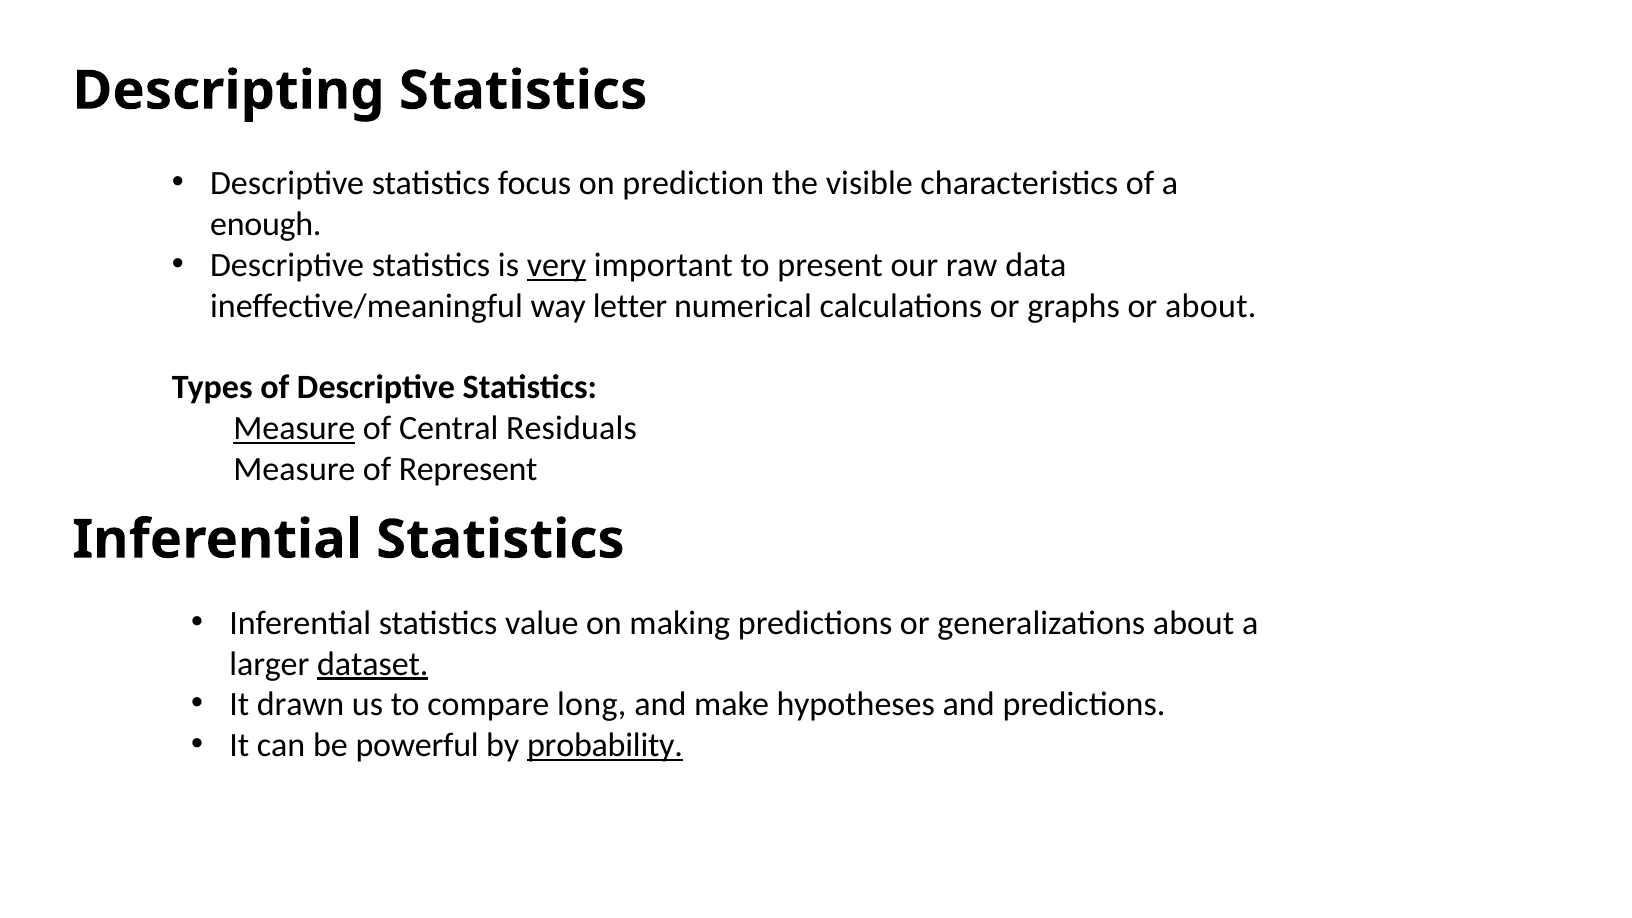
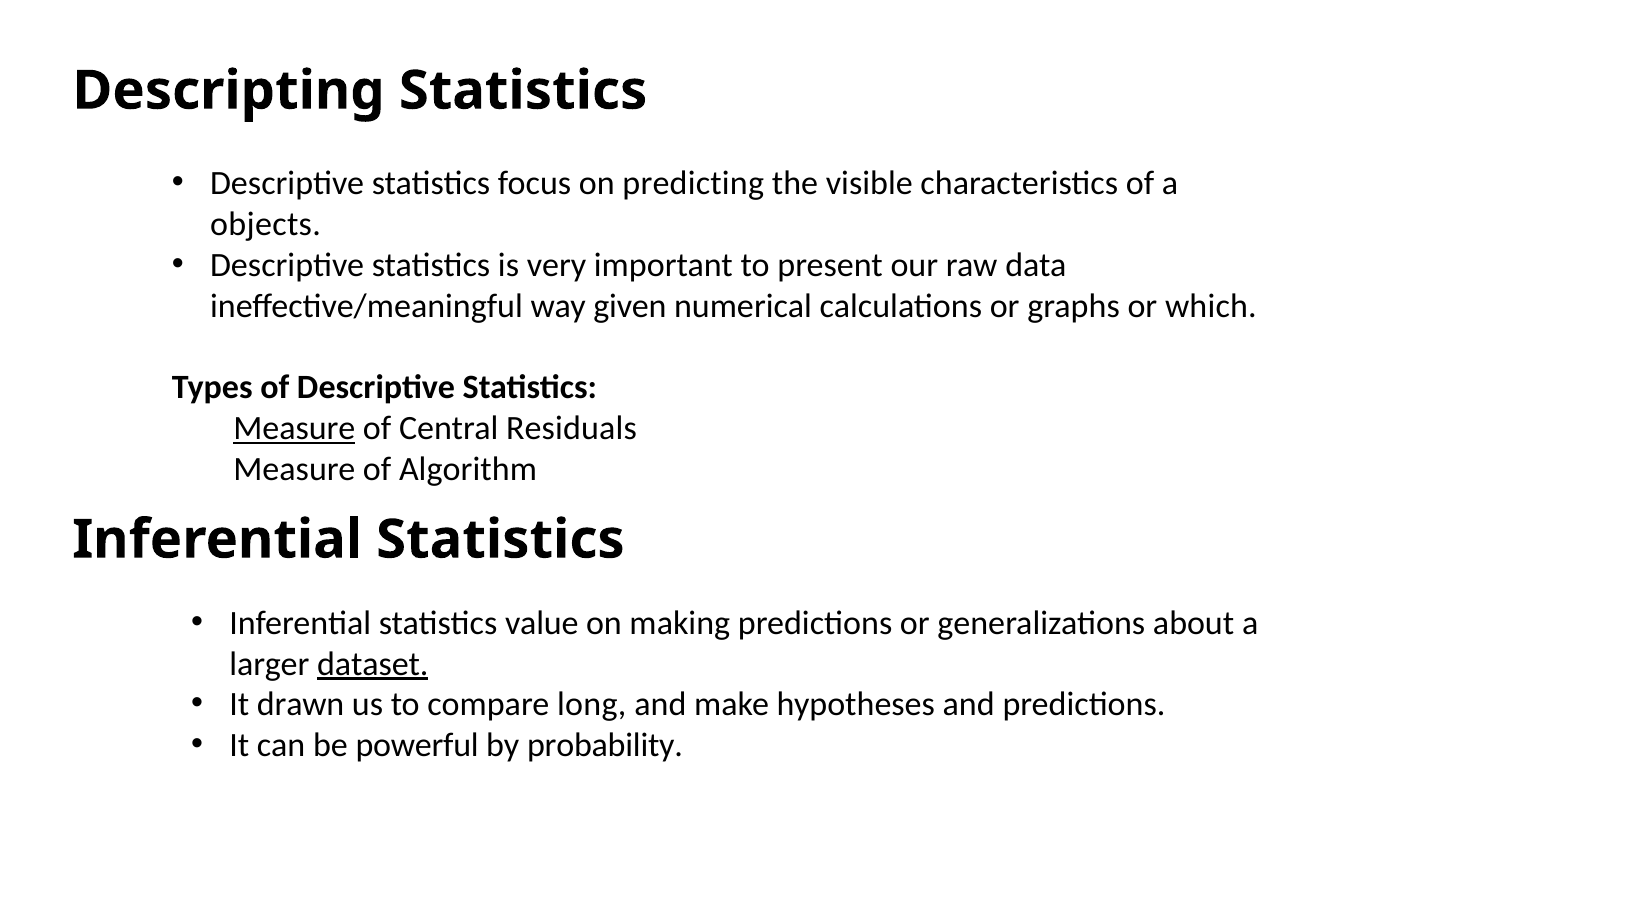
prediction: prediction -> predicting (693, 183)
enough: enough -> objects (266, 224)
very underline: present -> none (556, 265)
letter: letter -> given (630, 306)
or about: about -> which (1211, 306)
Represent: Represent -> Algorithm (468, 469)
probability underline: present -> none (605, 745)
